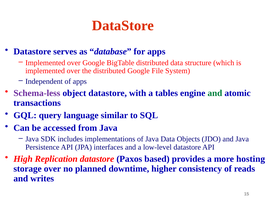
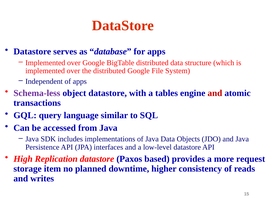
and colour: green -> red (215, 93)
hosting: hosting -> request (251, 159)
storage over: over -> item (52, 169)
